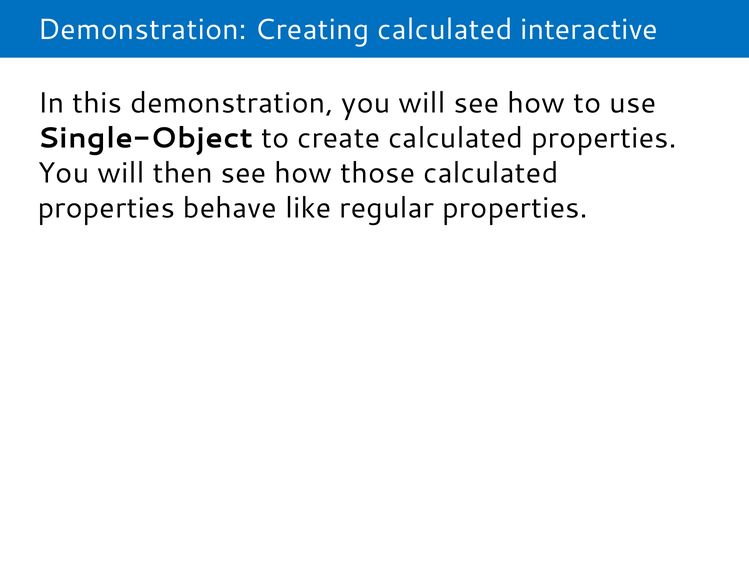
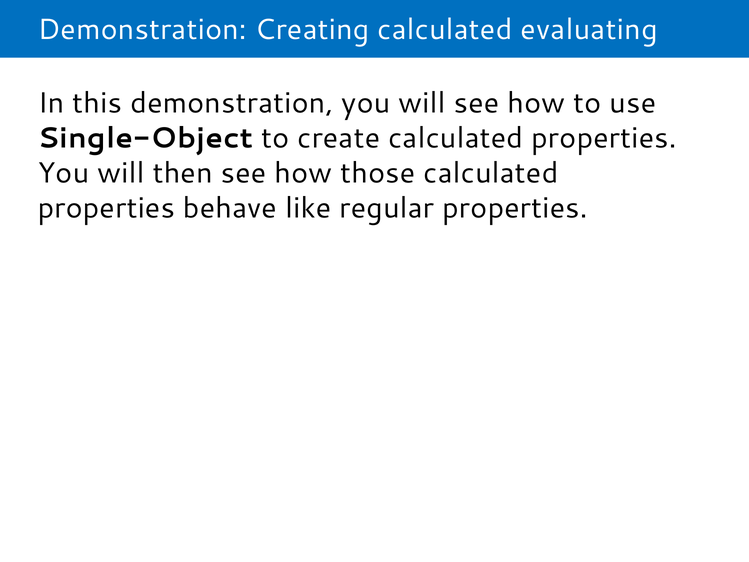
interactive: interactive -> evaluating (589, 30)
